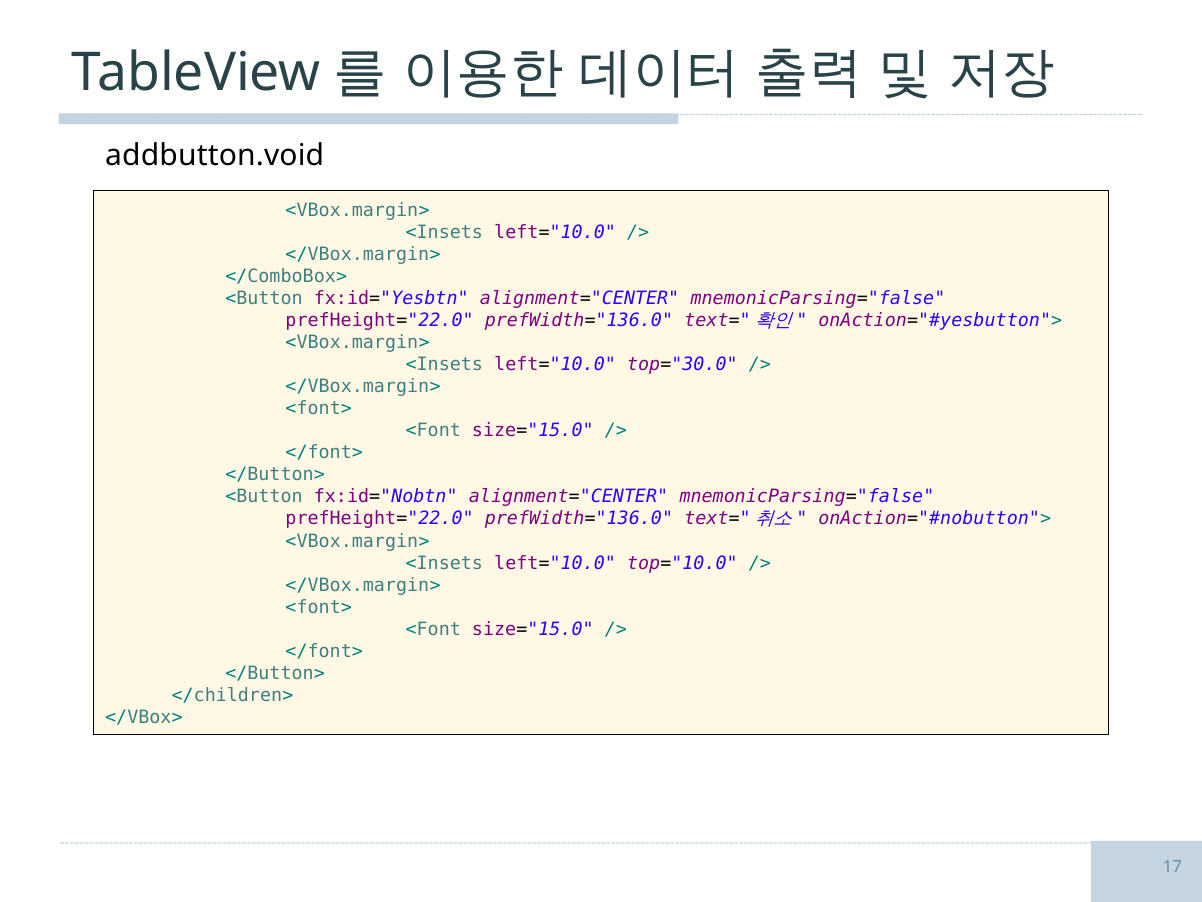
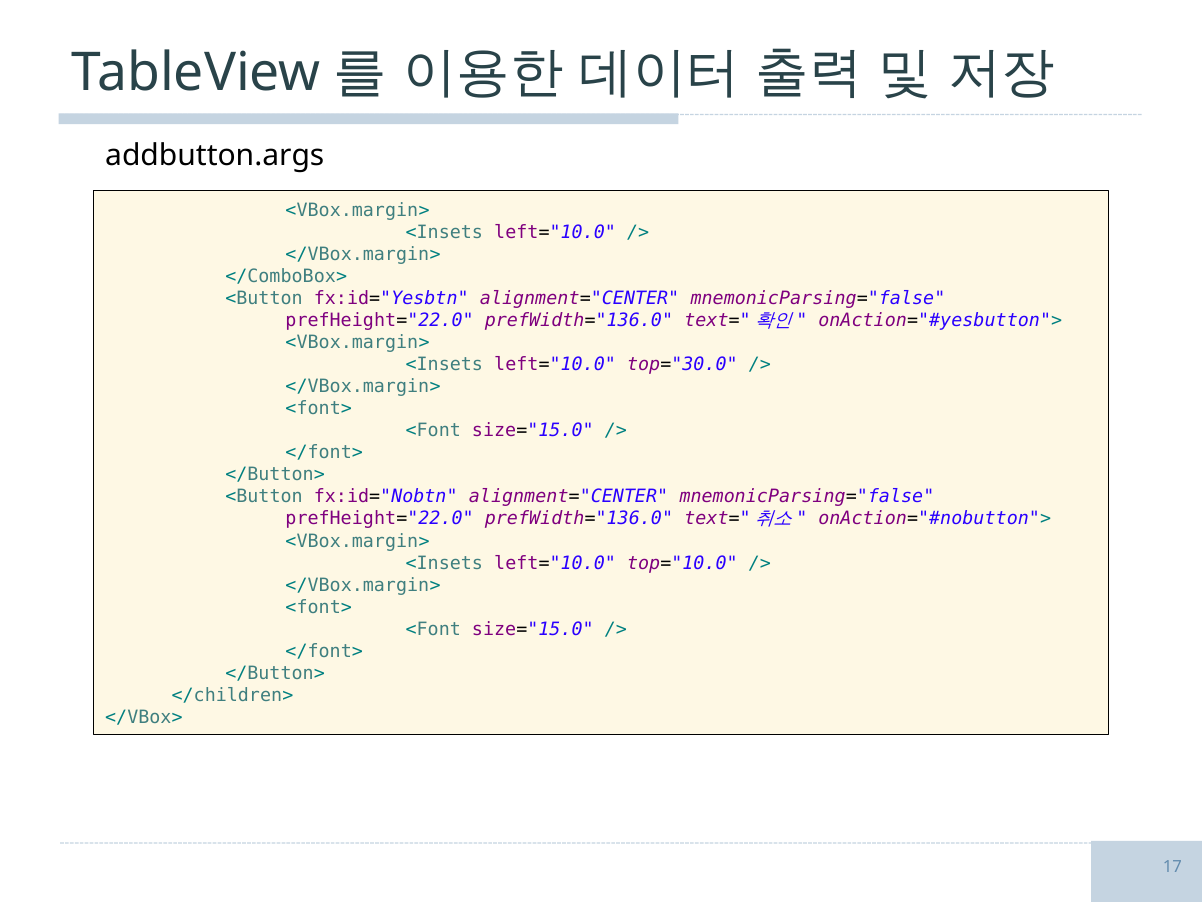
addbutton.void: addbutton.void -> addbutton.args (215, 155)
